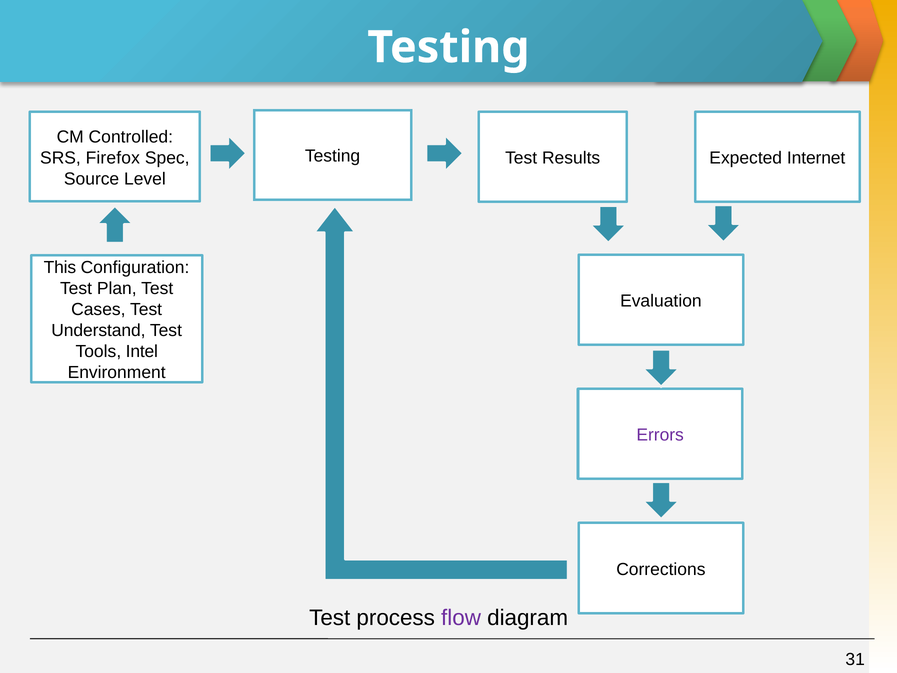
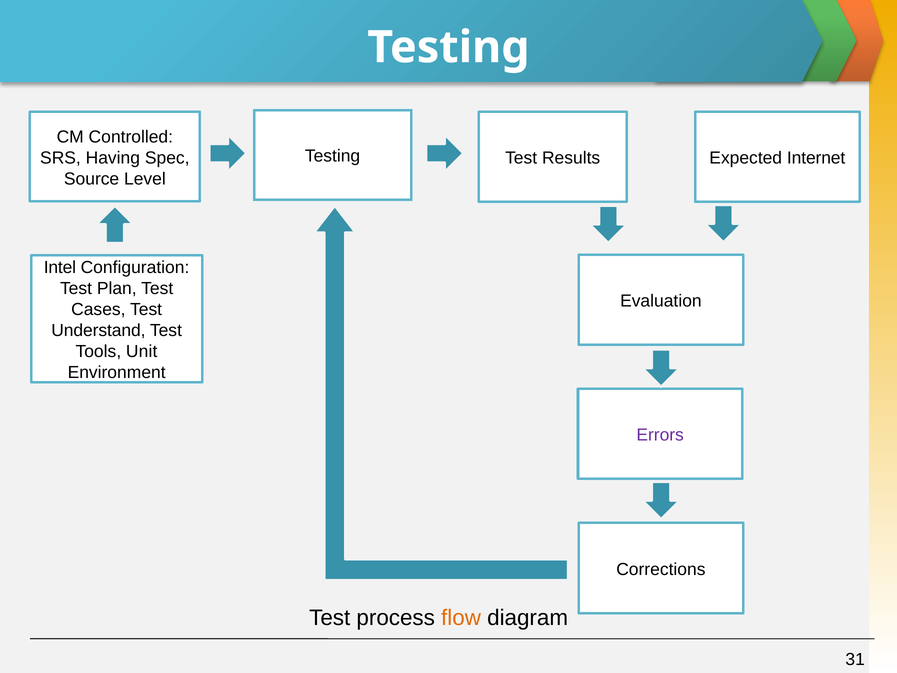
Firefox: Firefox -> Having (113, 158)
This: This -> Intel (60, 268)
Intel: Intel -> Unit (142, 351)
flow colour: purple -> orange (461, 617)
